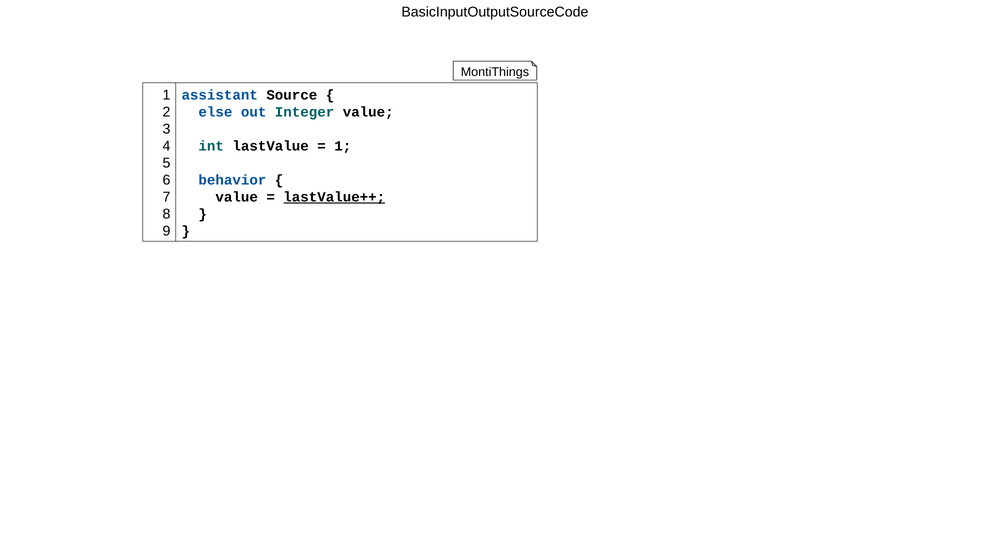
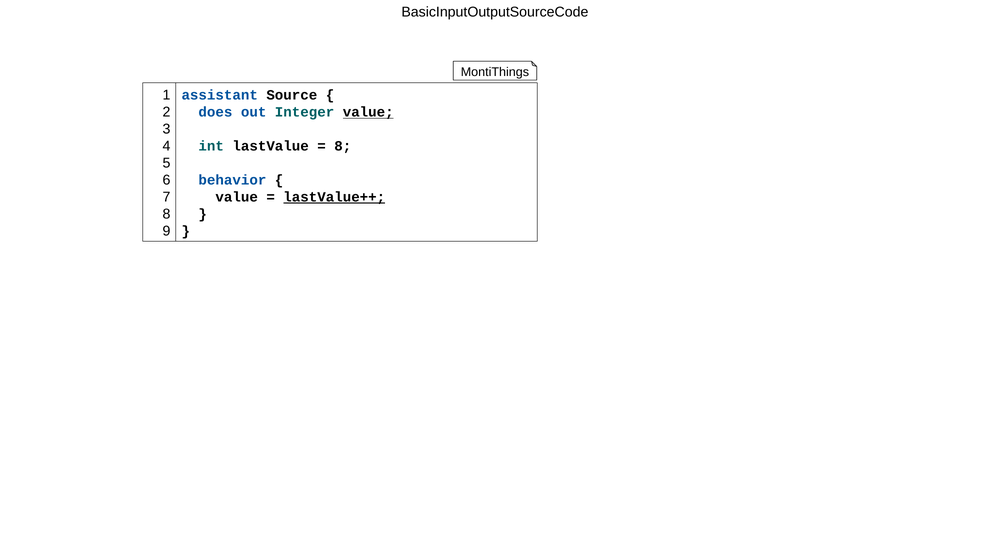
else: else -> does (215, 112)
value underline: none -> present (368, 112)
1: 1 -> 8 (343, 146)
